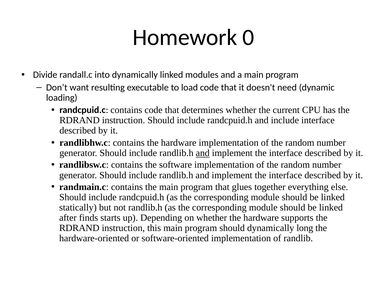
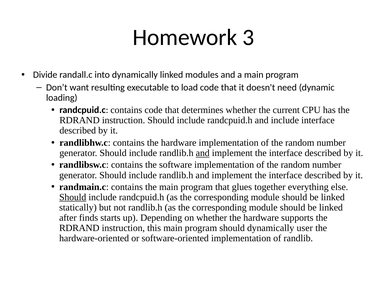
0: 0 -> 3 (248, 37)
Should underline: none -> present (73, 197)
long: long -> user (305, 228)
